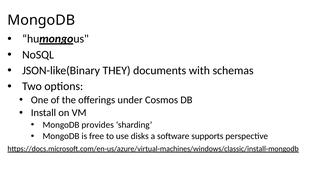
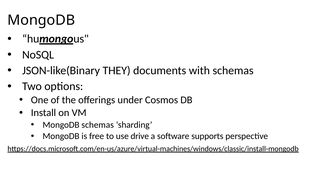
MongoDB provides: provides -> schemas (98, 125)
disks: disks -> drive (140, 137)
